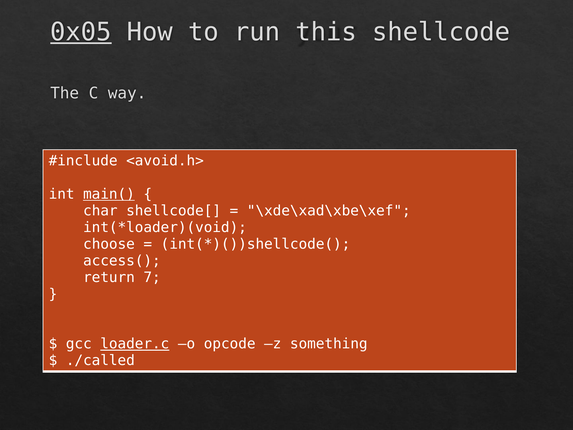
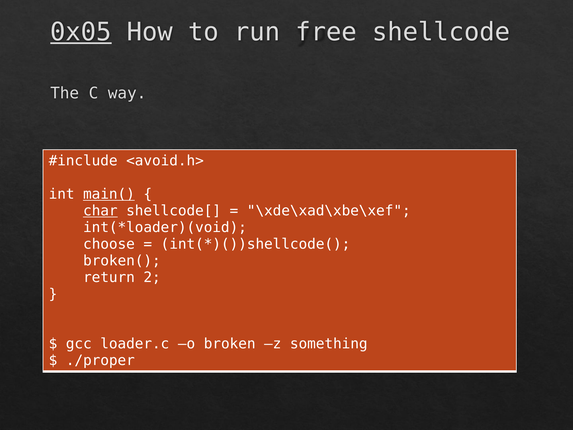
this: this -> free (326, 32)
char underline: none -> present (100, 211)
access(: access( -> broken( (122, 261)
7: 7 -> 2 (152, 277)
loader.c underline: present -> none (135, 344)
opcode: opcode -> broken (230, 344)
./called: ./called -> ./proper (100, 360)
